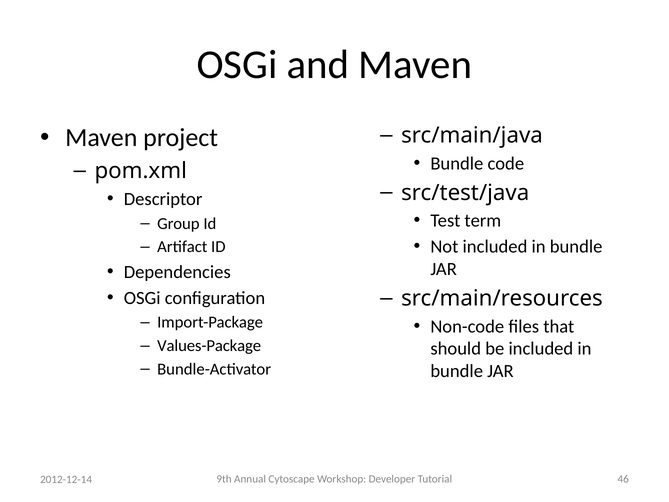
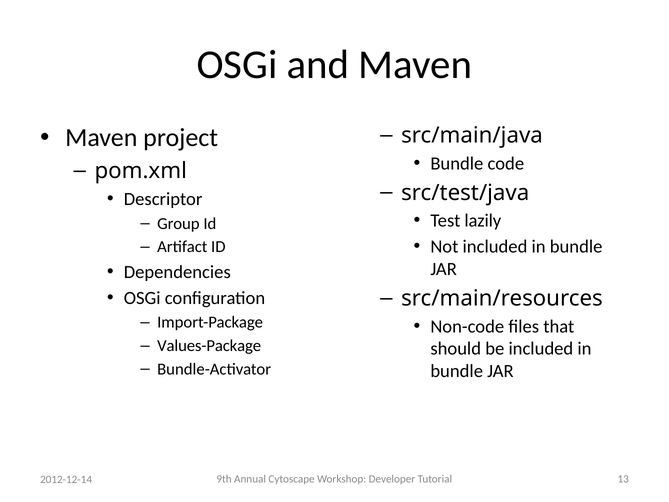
term: term -> lazily (483, 221)
46: 46 -> 13 (623, 479)
